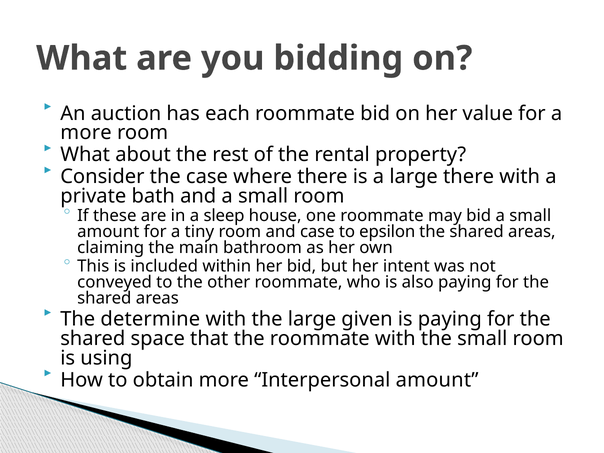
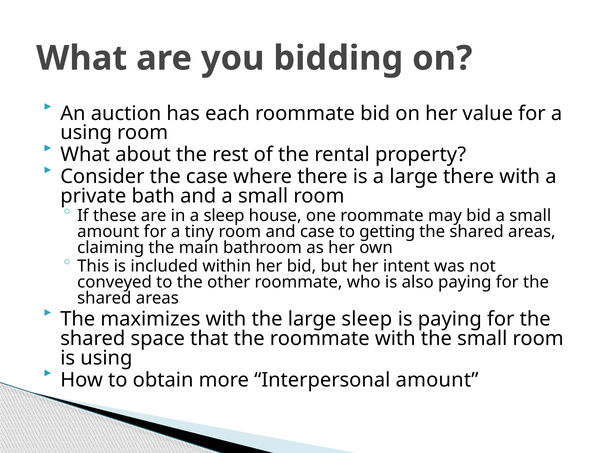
more: more -> using (86, 133)
epsilon: epsilon -> getting (387, 232)
determine: determine -> maximizes (150, 319)
large given: given -> sleep (367, 319)
